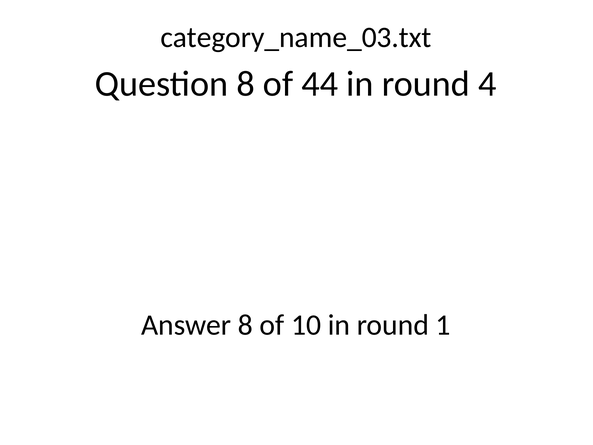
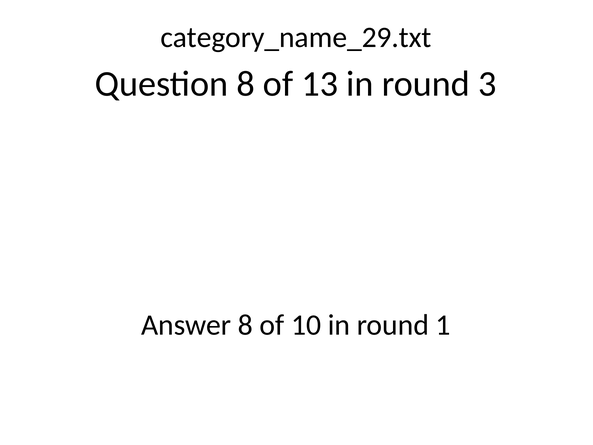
category_name_03.txt: category_name_03.txt -> category_name_29.txt (296, 37)
44: 44 -> 13 (320, 84)
4: 4 -> 3 (487, 84)
